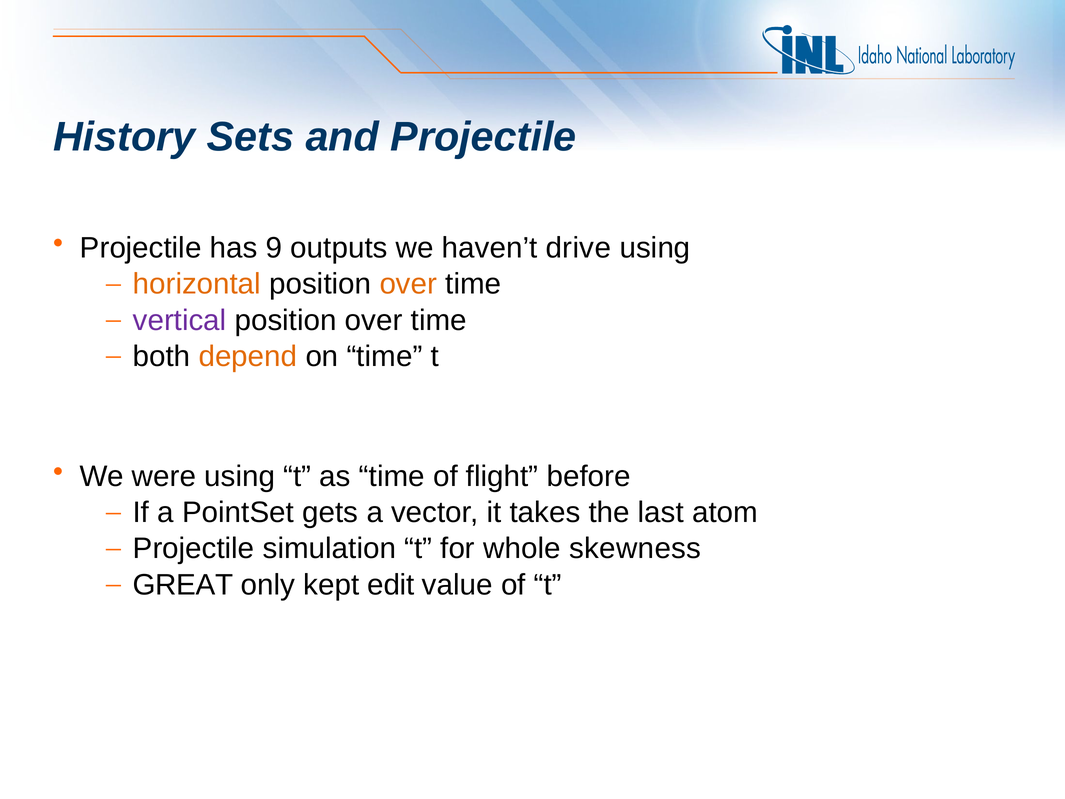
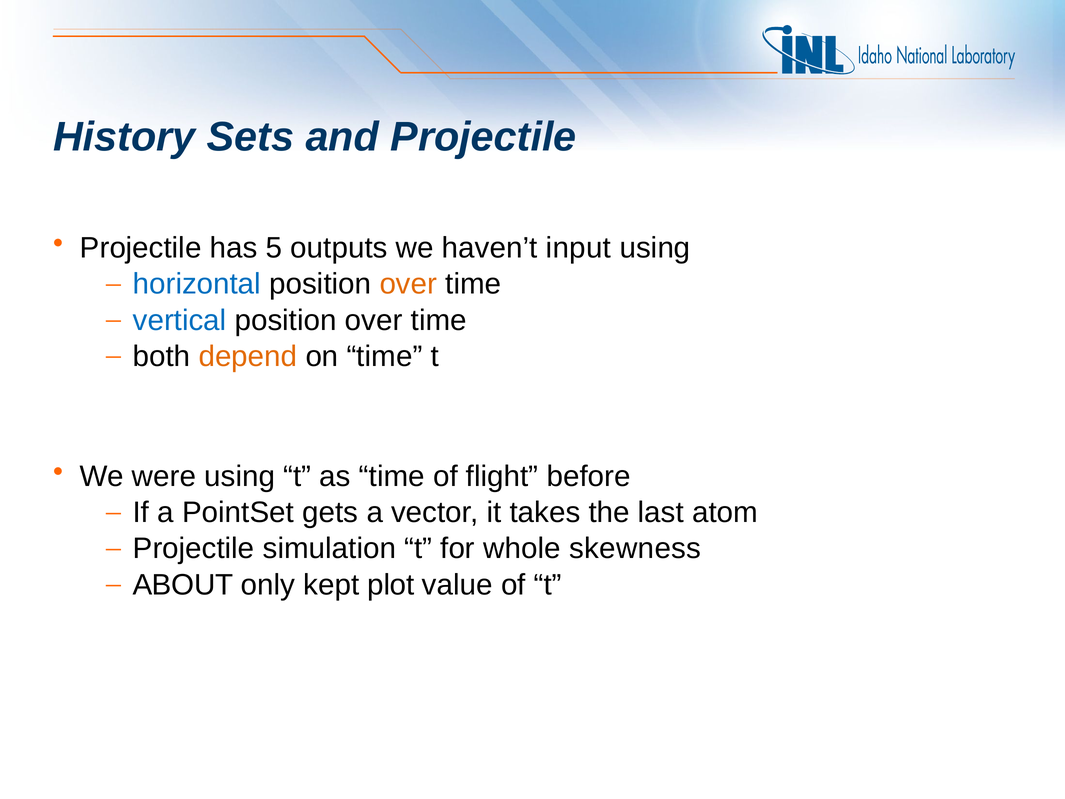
9: 9 -> 5 (274, 248)
drive: drive -> input (578, 248)
horizontal colour: orange -> blue (197, 284)
vertical colour: purple -> blue (180, 320)
GREAT: GREAT -> ABOUT (183, 585)
edit: edit -> plot (391, 585)
